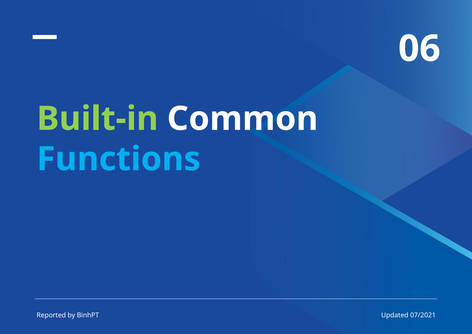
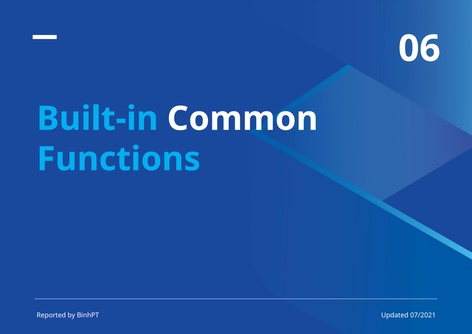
Built-in colour: light green -> light blue (97, 119)
